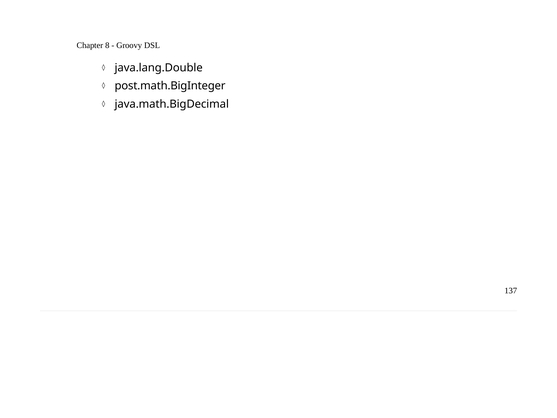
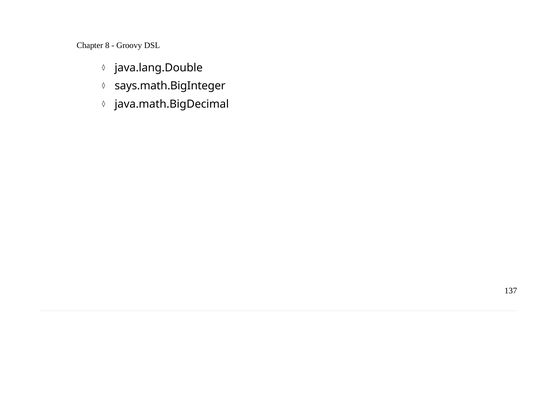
post.math.BigInteger: post.math.BigInteger -> says.math.BigInteger (170, 86)
